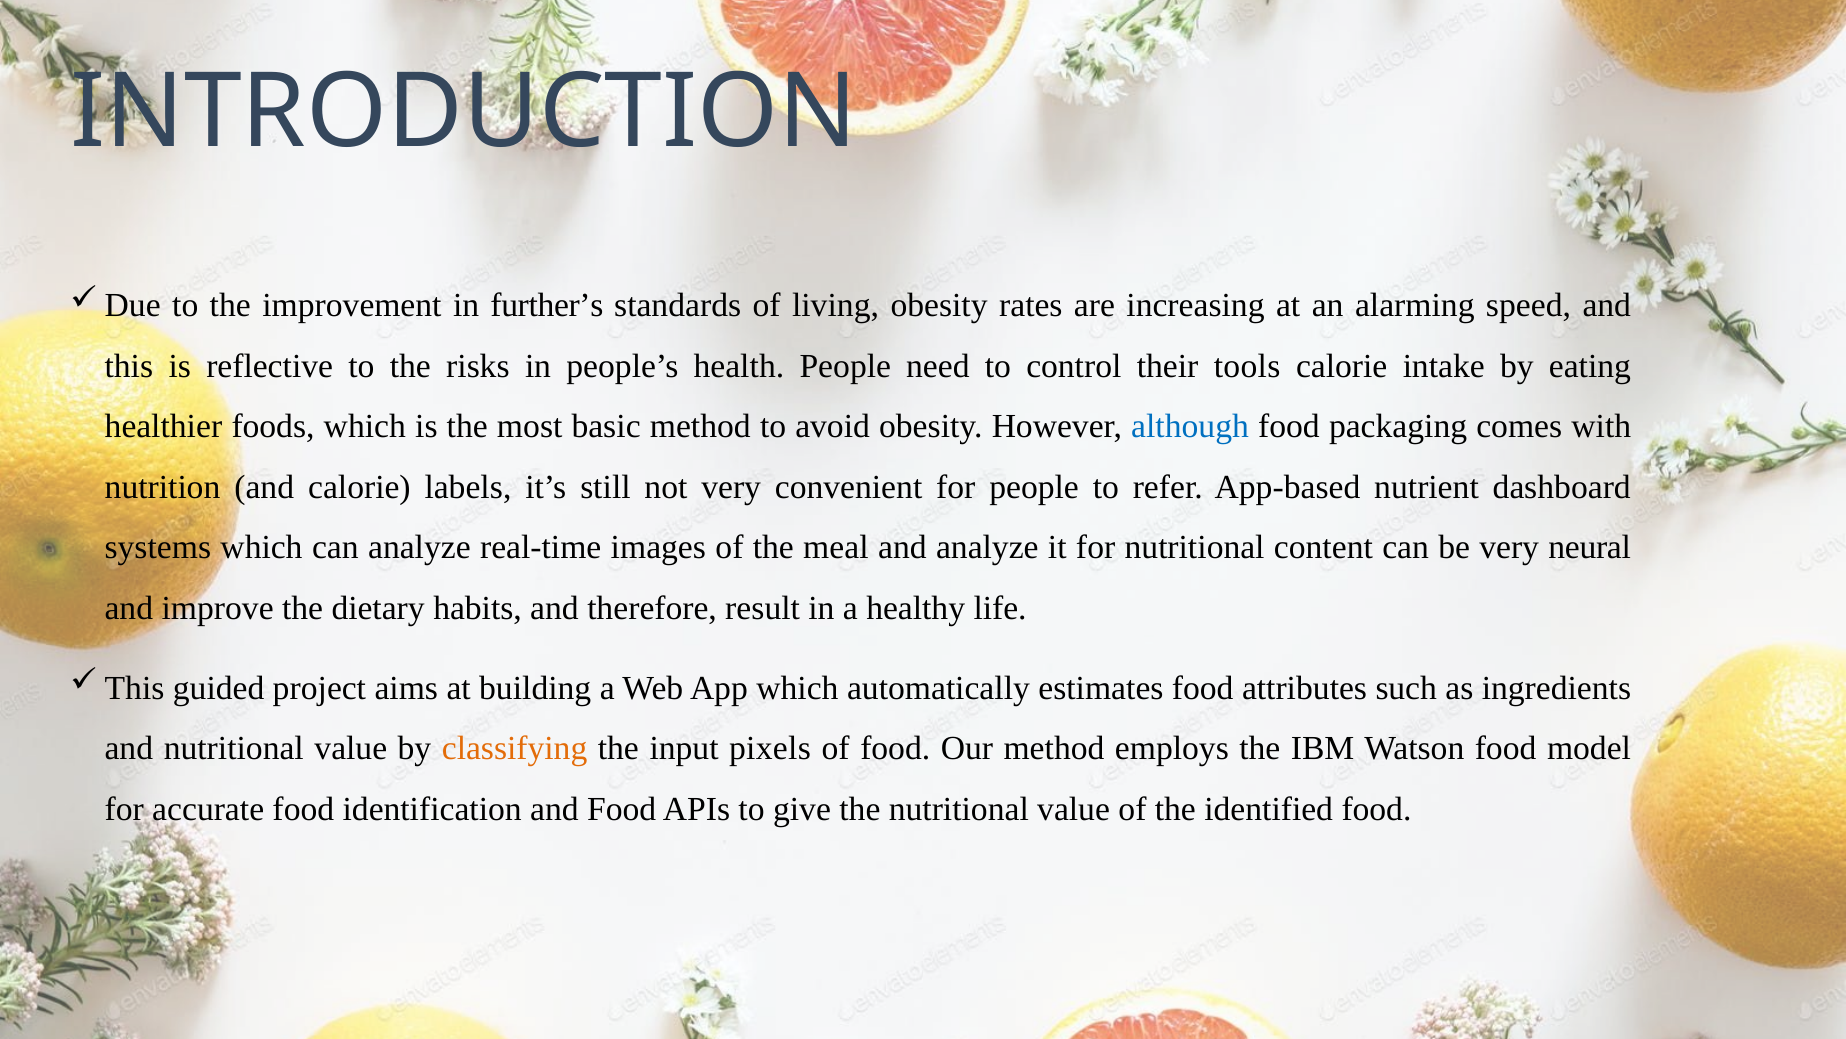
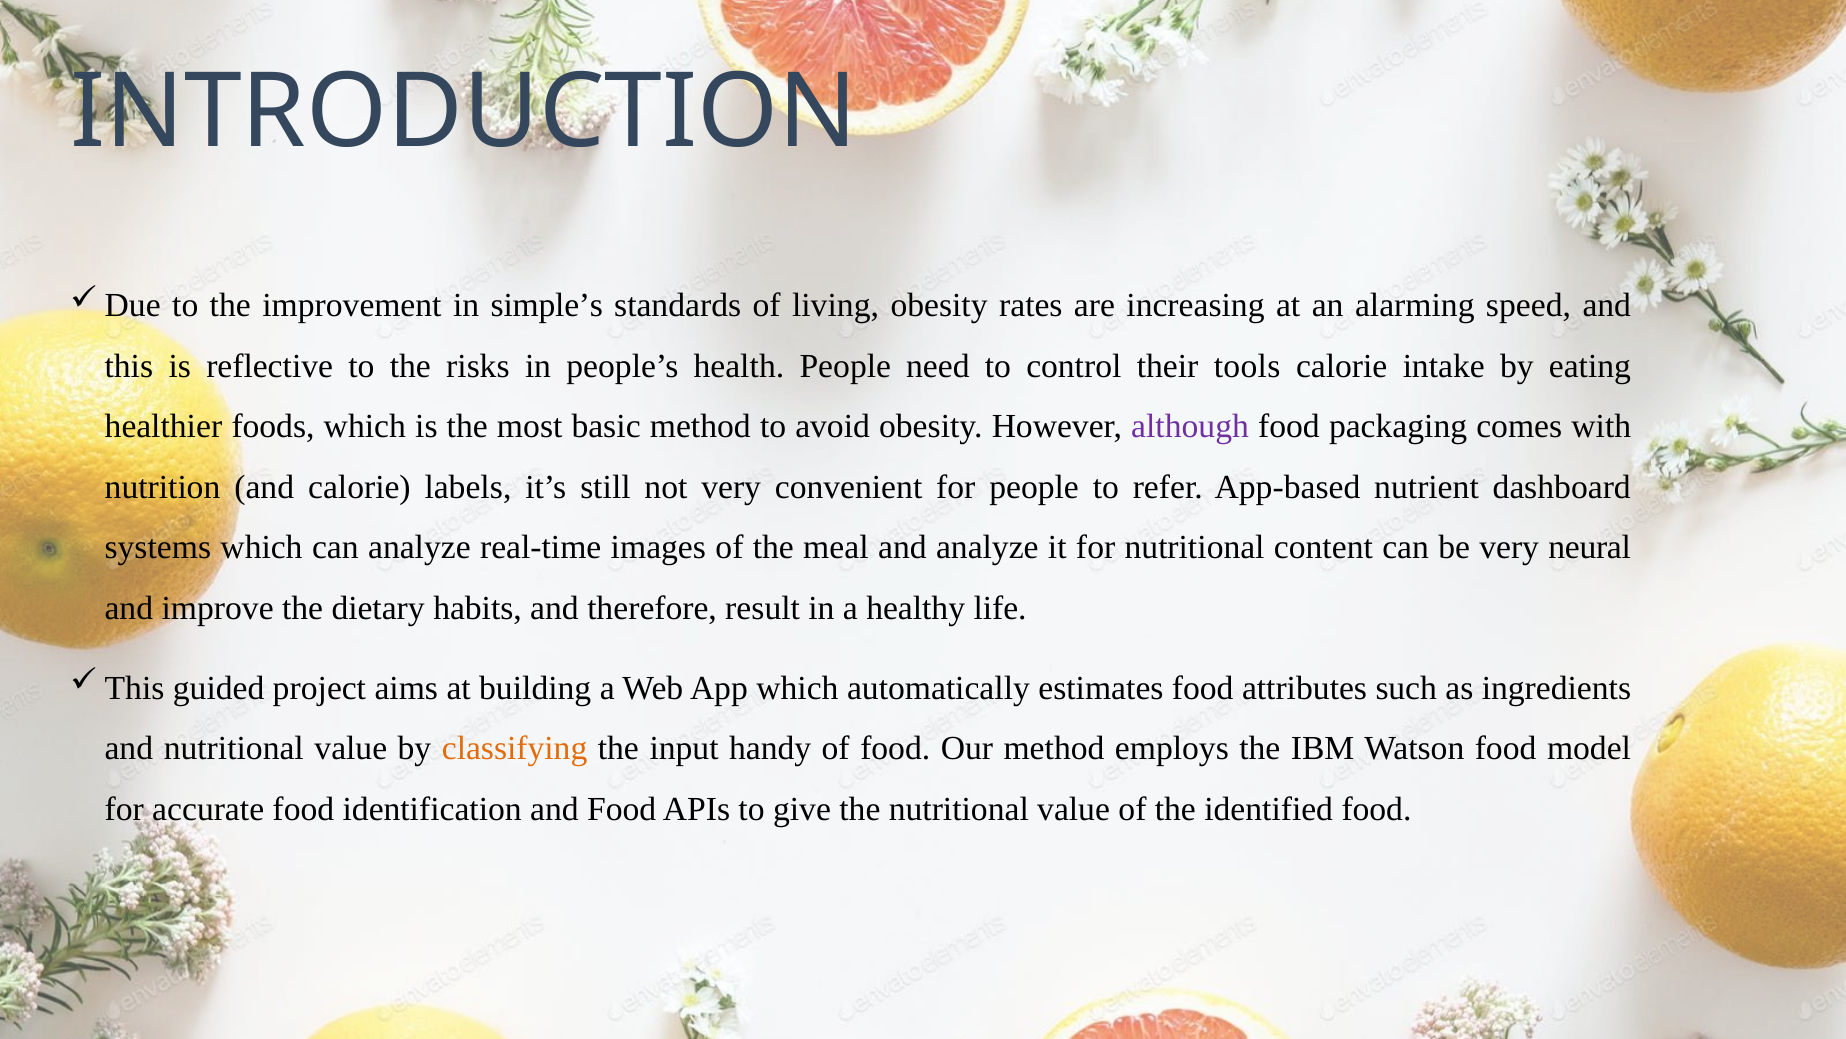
further’s: further’s -> simple’s (547, 305)
although colour: blue -> purple (1190, 426)
pixels: pixels -> handy (770, 748)
